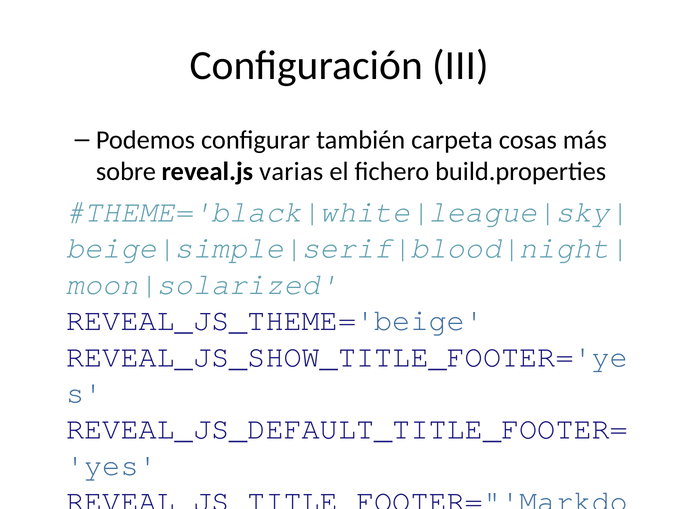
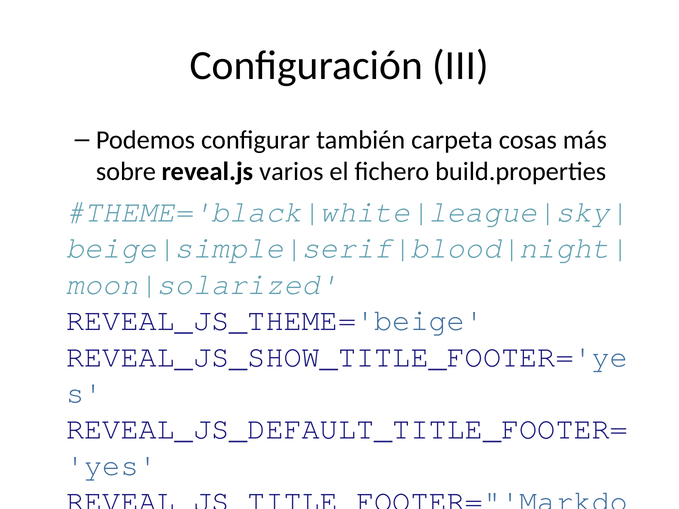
varias: varias -> varios (291, 172)
